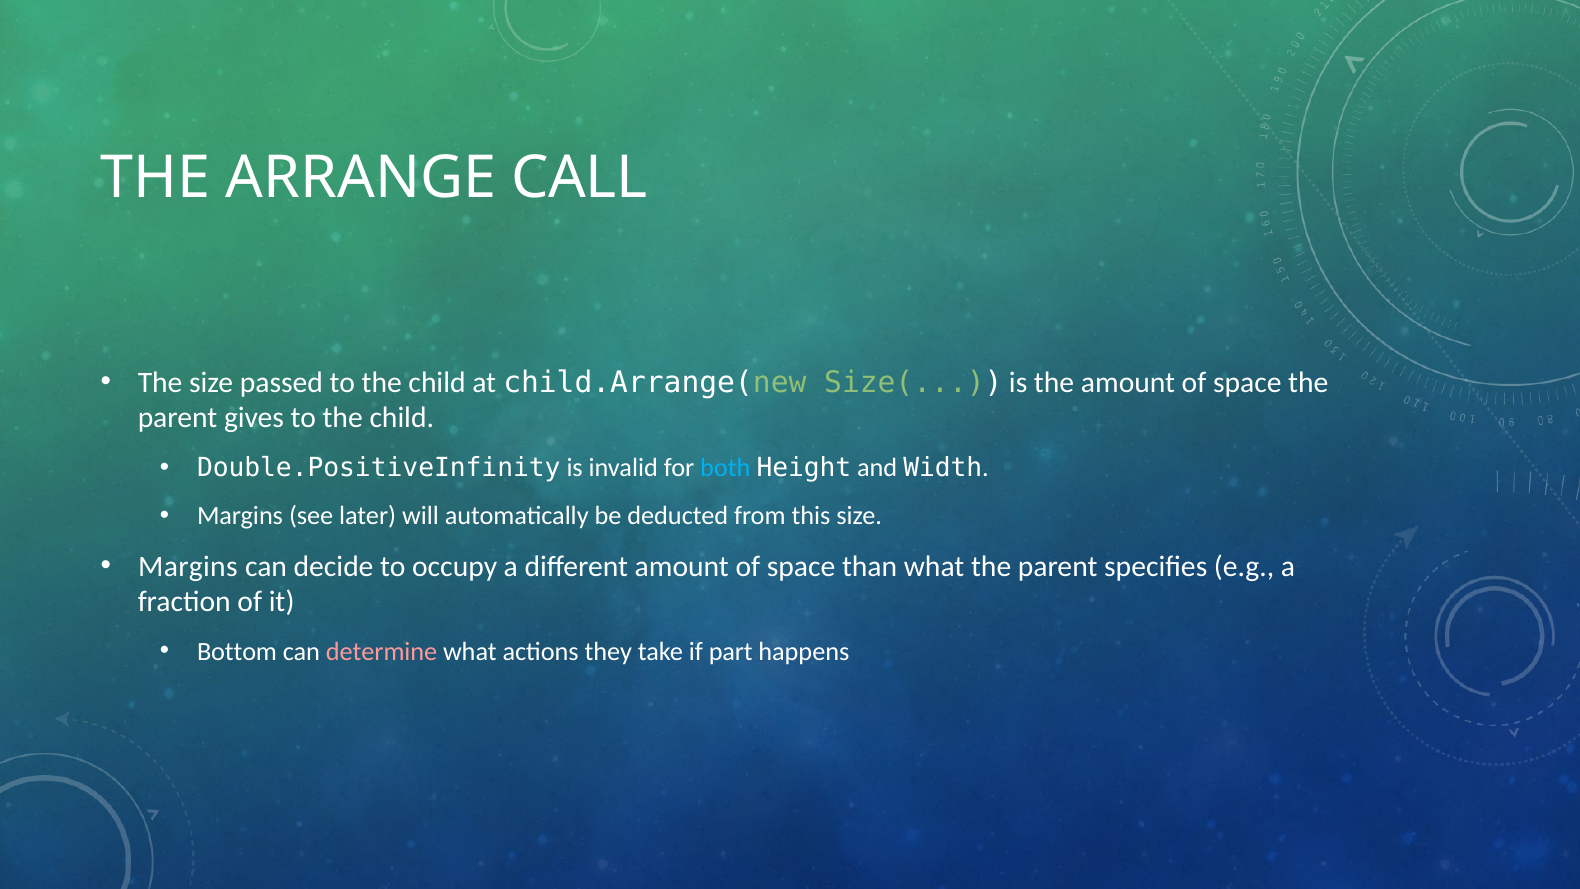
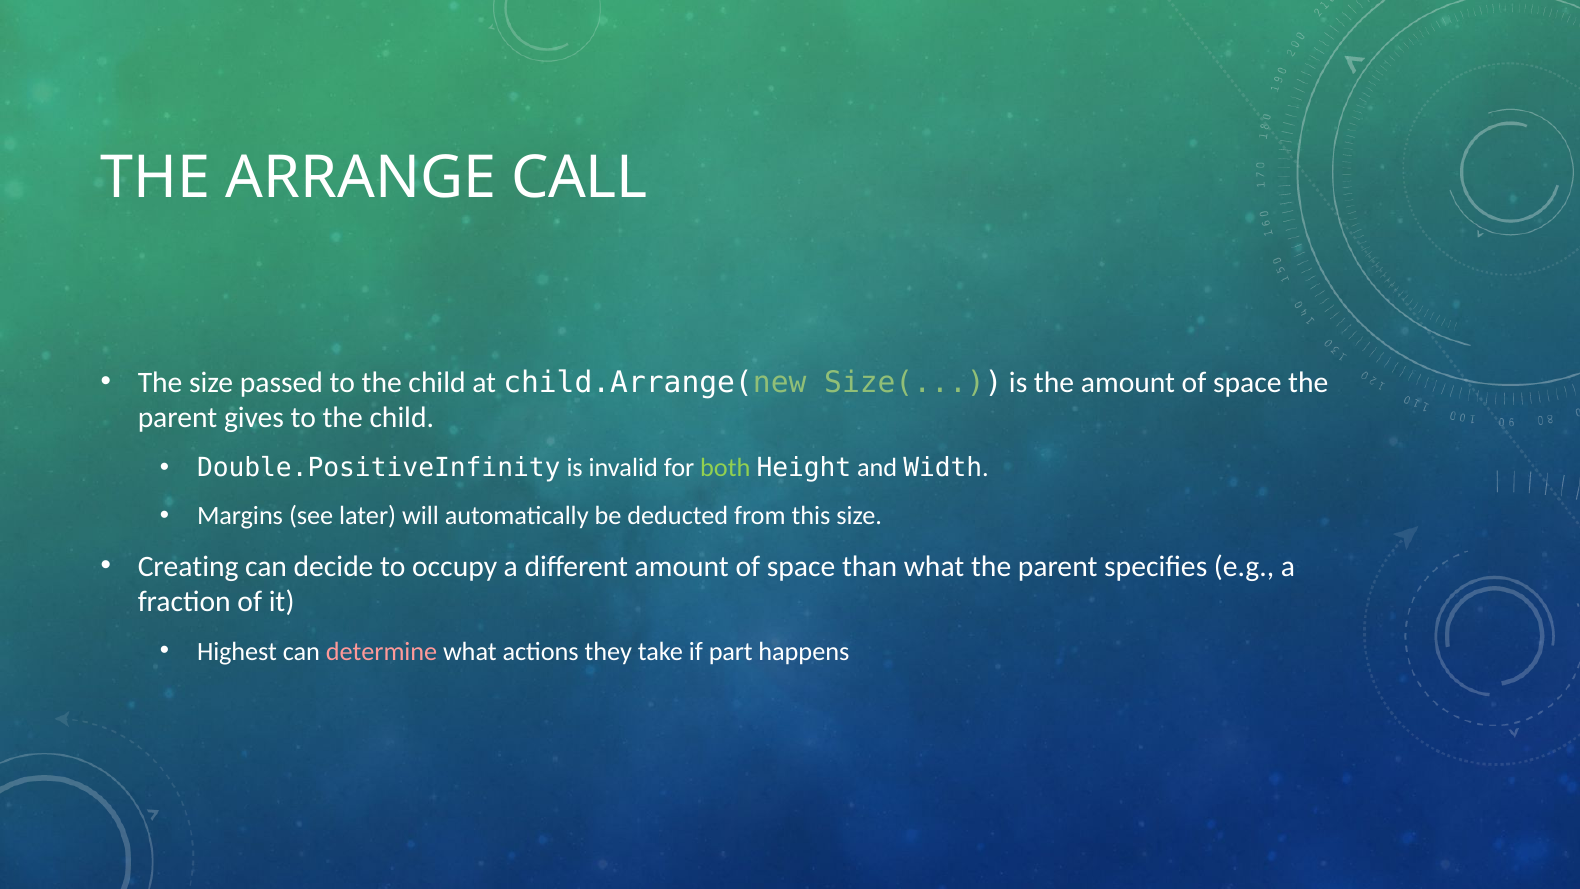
both colour: light blue -> light green (725, 468)
Margins: Margins -> Creating (188, 566)
Bottom: Bottom -> Highest (237, 651)
